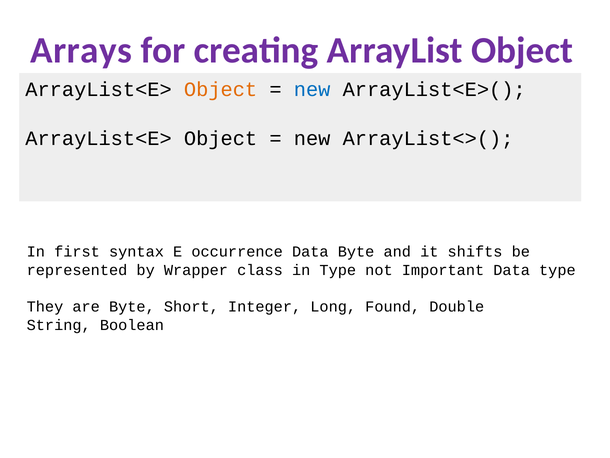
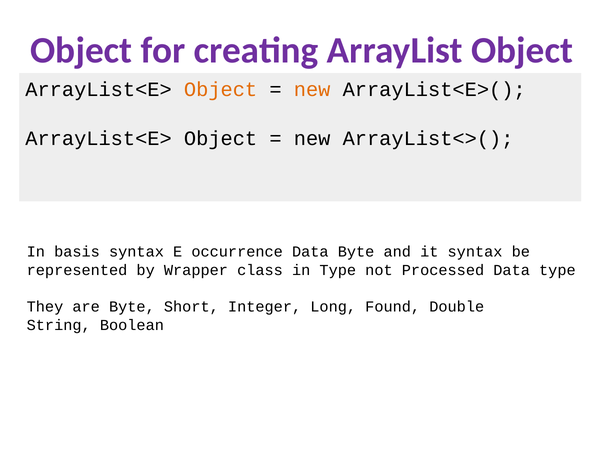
Arrays: Arrays -> Object (81, 50)
new colour: blue -> orange (312, 90)
first: first -> basis (77, 252)
it shifts: shifts -> syntax (475, 252)
Important: Important -> Processed (443, 270)
